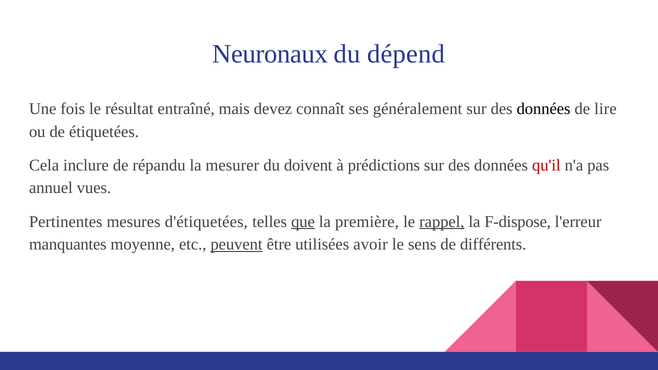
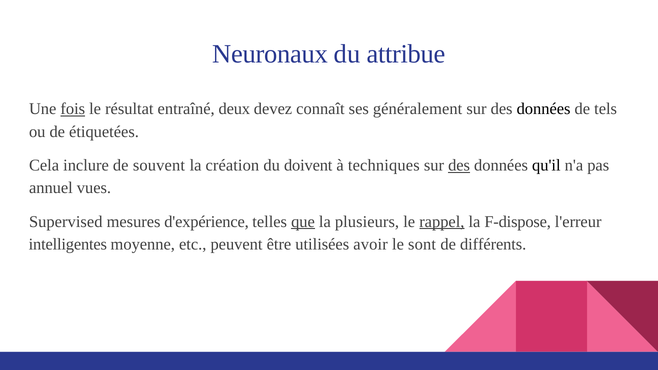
dépend: dépend -> attribue (406, 54)
fois underline: none -> present (73, 109)
mais: mais -> deux (234, 109)
lire: lire -> tels (606, 109)
répandu: répandu -> souvent (159, 165)
mesurer: mesurer -> création (232, 165)
prédictions: prédictions -> techniques (384, 165)
des underline: none -> present (459, 165)
qu'il colour: red -> black (546, 165)
Pertinentes: Pertinentes -> Supervised (66, 222)
d'étiquetées: d'étiquetées -> d'expérience (207, 222)
première: première -> plusieurs (367, 222)
manquantes: manquantes -> intelligentes (68, 244)
peuvent underline: present -> none (237, 244)
sens: sens -> sont (422, 244)
